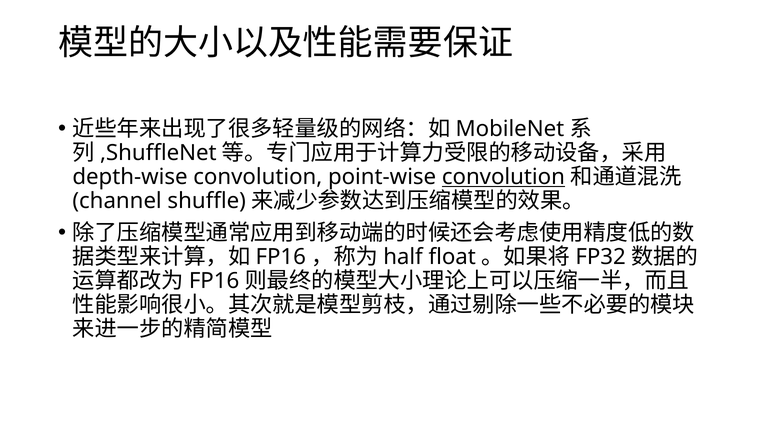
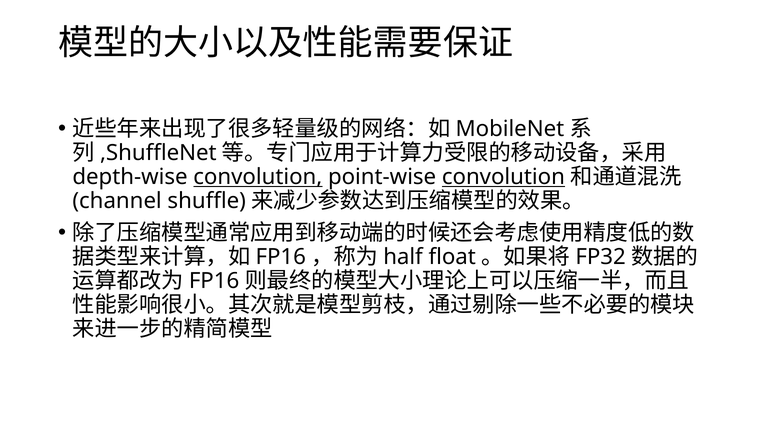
convolution underline: none -> present (258, 177)
